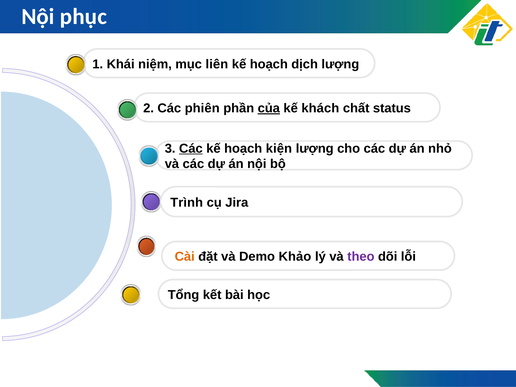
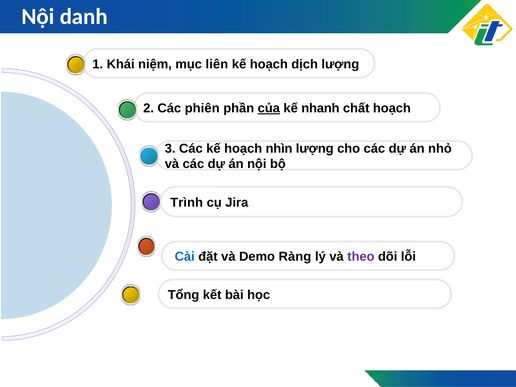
phục: phục -> danh (84, 16)
khách: khách -> nhanh (320, 108)
chất status: status -> hoạch (392, 108)
Các underline: present -> none (191, 148)
kiện: kiện -> nhìn (279, 148)
Cài colour: orange -> blue (185, 257)
Khảo: Khảo -> Ràng (295, 257)
